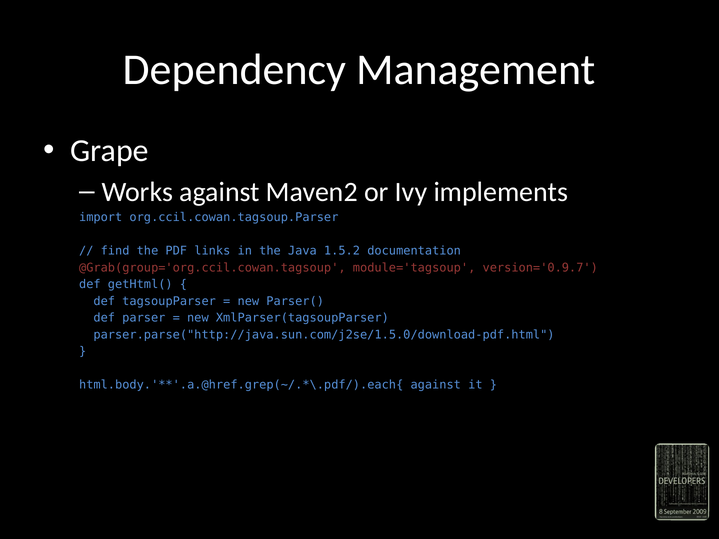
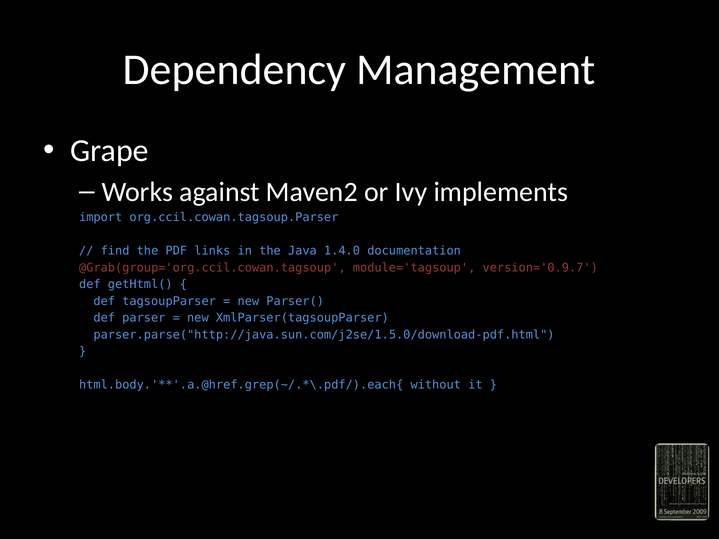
1.5.2: 1.5.2 -> 1.4.0 (342, 251)
against: against -> without (436, 385)
